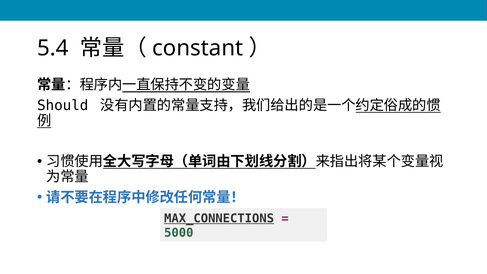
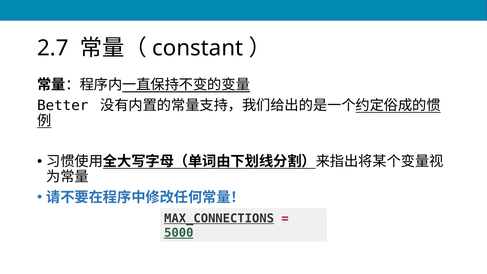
5.4: 5.4 -> 2.7 (53, 48)
Should: Should -> Better (63, 105)
5000 underline: none -> present (179, 233)
